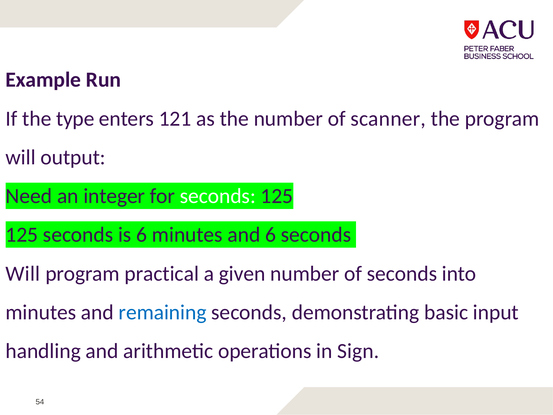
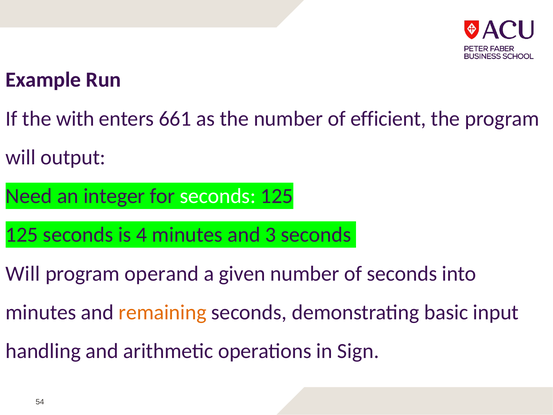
type: type -> with (75, 119)
121: 121 -> 661 (175, 119)
scanner: scanner -> efficient (388, 119)
is 6: 6 -> 4 (142, 235)
and 6: 6 -> 3 (271, 235)
practical: practical -> operand (162, 273)
remaining colour: blue -> orange (163, 312)
